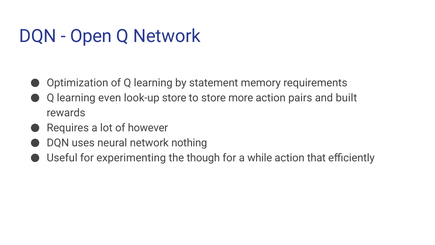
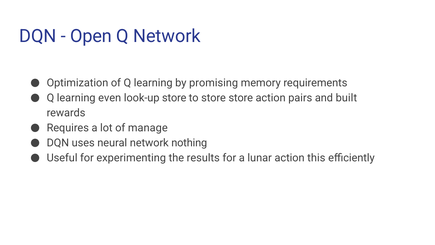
statement: statement -> promising (214, 83)
store more: more -> store (241, 98)
however: however -> manage (148, 128)
though: though -> results (203, 158)
while: while -> lunar (260, 158)
that: that -> this (316, 158)
